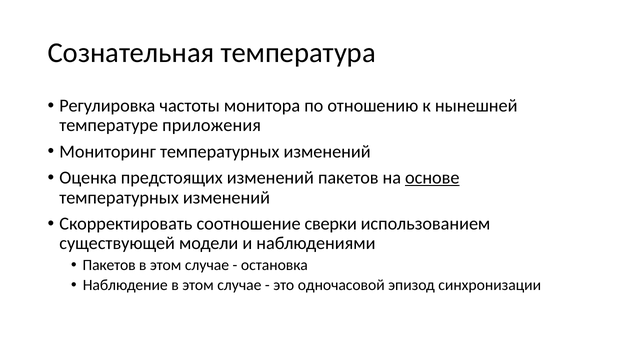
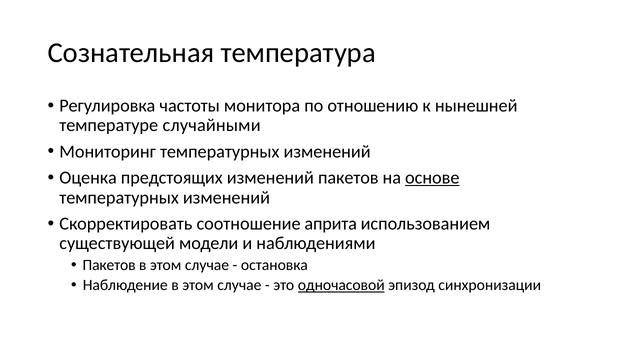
приложения: приложения -> случайными (212, 125)
сверки: сверки -> априта (331, 223)
одночасовой underline: none -> present (341, 285)
